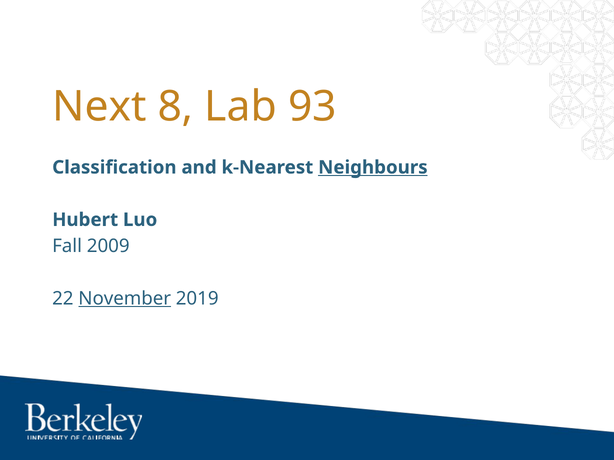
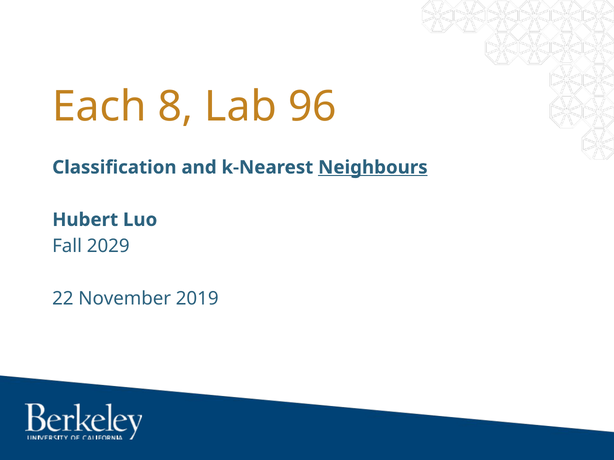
Next: Next -> Each (99, 107)
93: 93 -> 96 (312, 107)
2009: 2009 -> 2029 (108, 246)
November underline: present -> none (125, 299)
